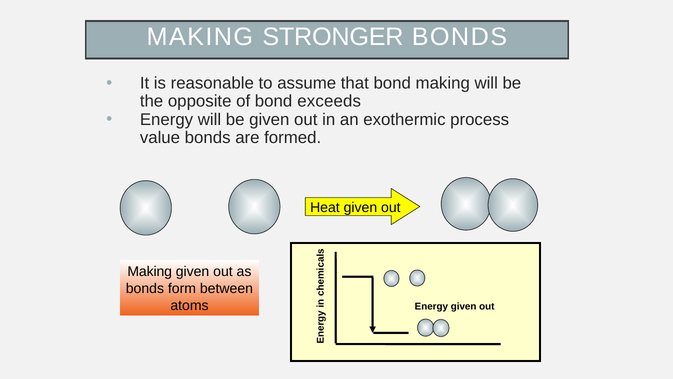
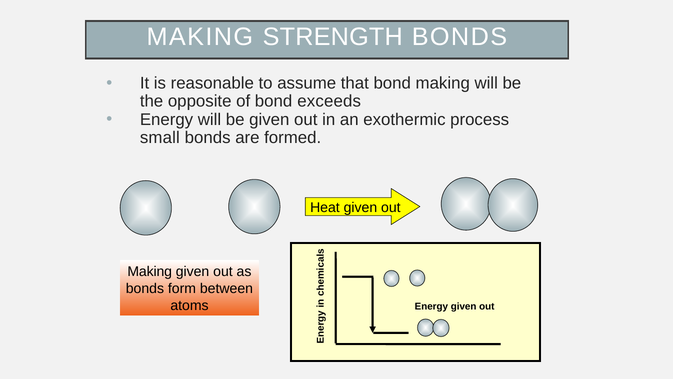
STRONGER: STRONGER -> STRENGTH (333, 37)
value: value -> small (160, 138)
